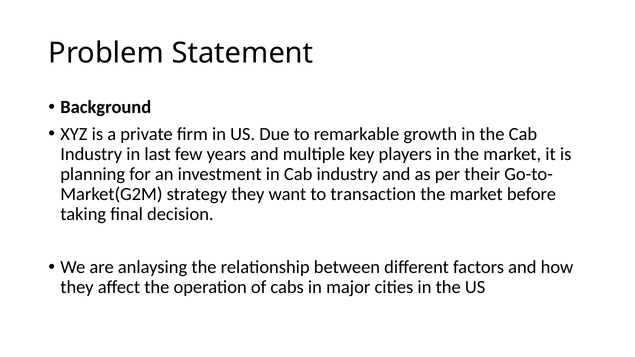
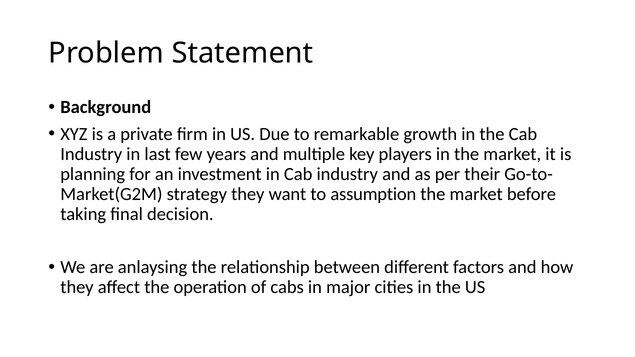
transaction: transaction -> assumption (373, 194)
